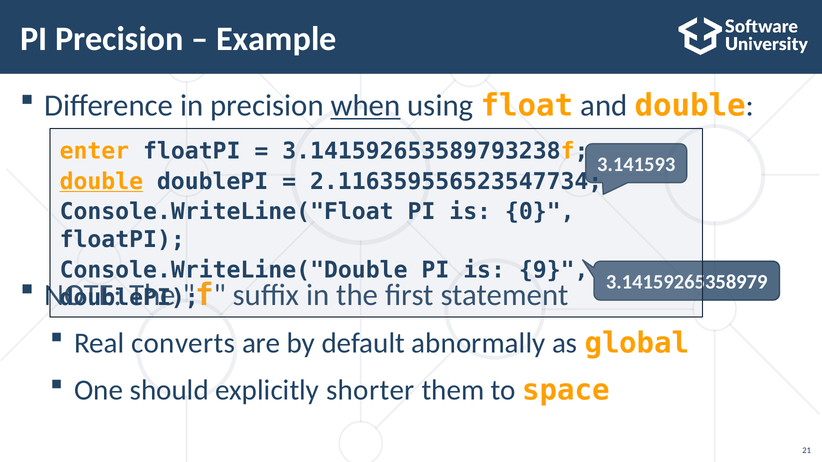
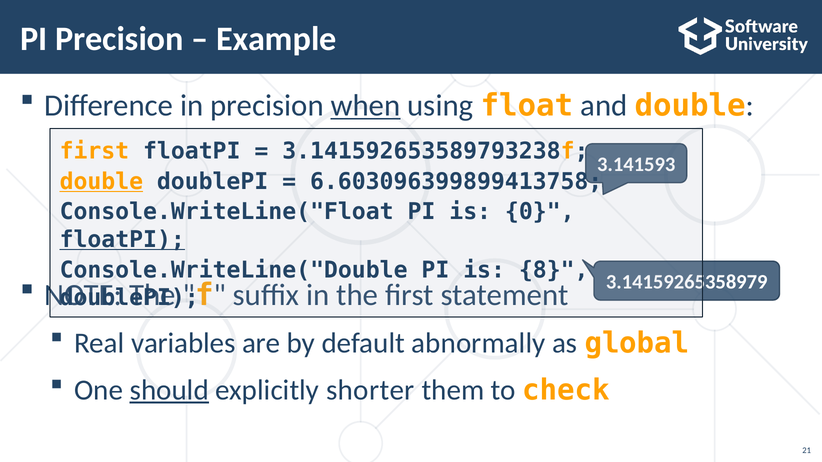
enter: enter -> first (94, 151)
2.116359556523547734: 2.116359556523547734 -> 6.603096399899413758 (456, 182)
floatPI underline: none -> present (122, 240)
9: 9 -> 8 (554, 270)
converts: converts -> variables (183, 343)
should underline: none -> present (169, 390)
space: space -> check (566, 390)
